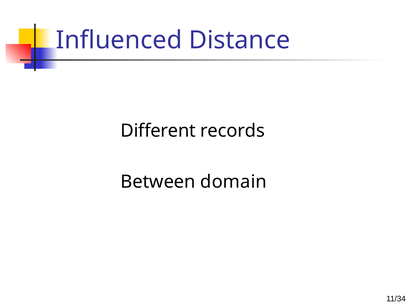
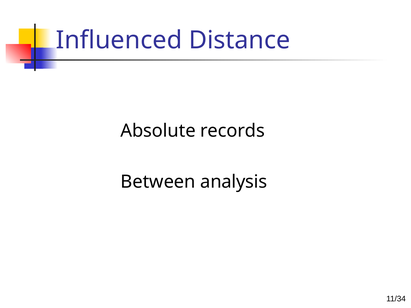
Different: Different -> Absolute (158, 131)
domain: domain -> analysis (234, 182)
